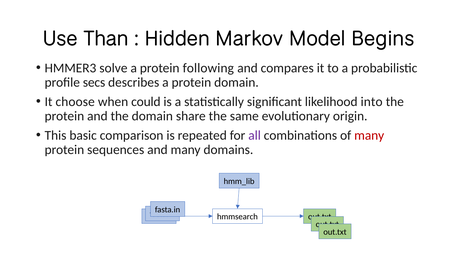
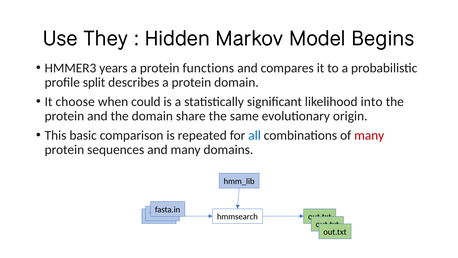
Than: Than -> They (106, 38)
solve: solve -> years (113, 68)
following: following -> functions (208, 68)
secs: secs -> split (94, 82)
all colour: purple -> blue (255, 135)
